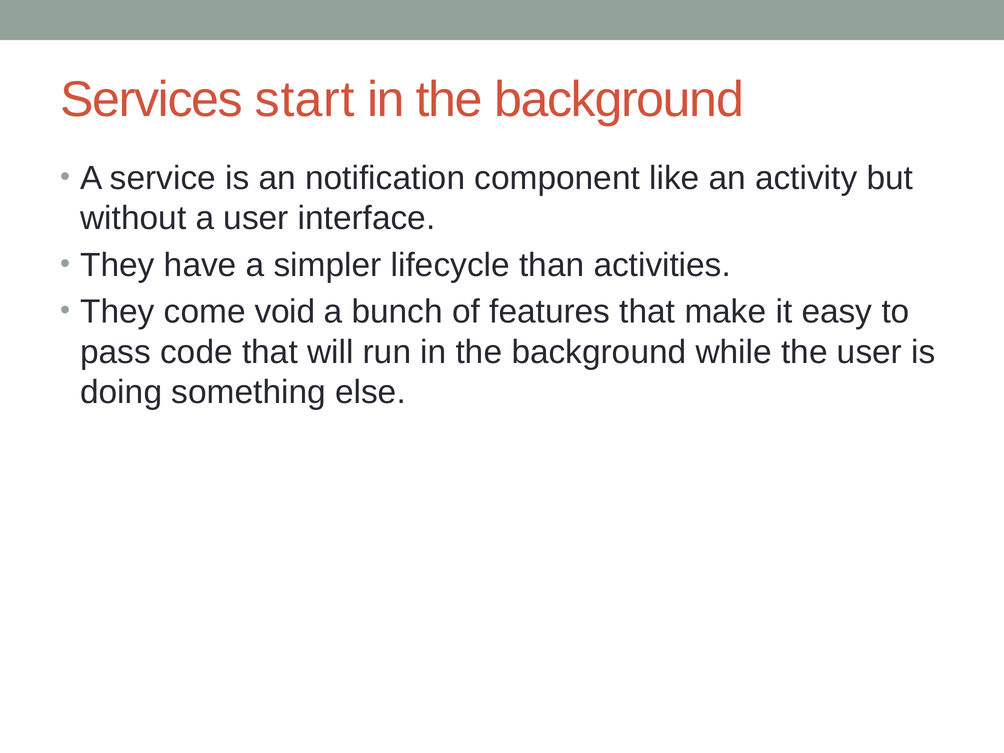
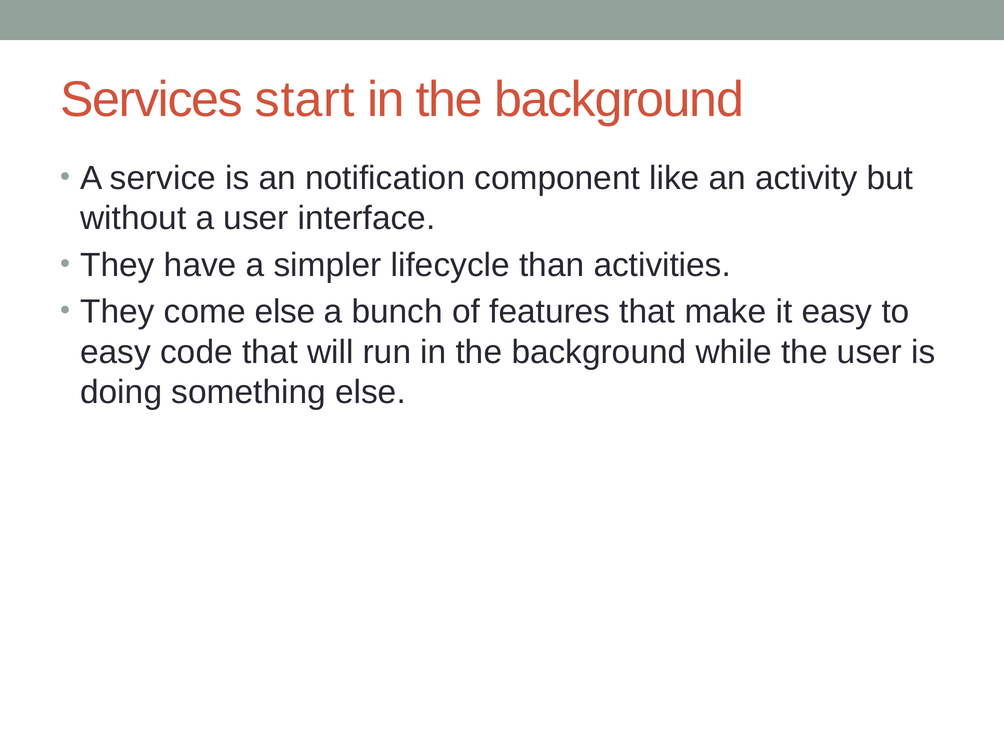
come void: void -> else (285, 312)
pass: pass -> easy (116, 352)
